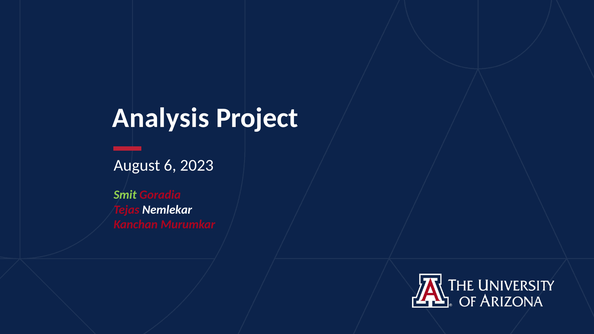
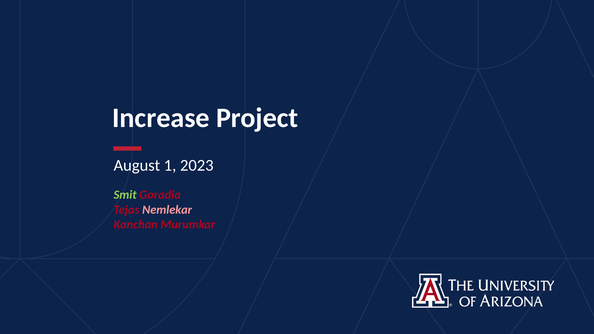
Analysis: Analysis -> Increase (161, 118)
6: 6 -> 1 (170, 166)
Nemlekar colour: white -> pink (167, 210)
